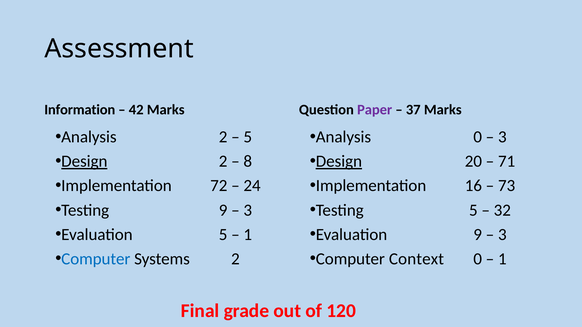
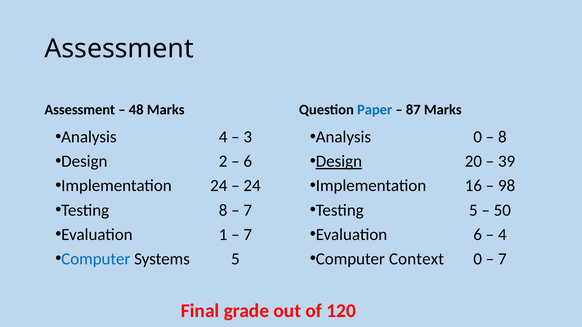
Information: Information -> Assessment (80, 110)
42: 42 -> 48 (136, 110)
Paper colour: purple -> blue (375, 110)
37: 37 -> 87 (413, 110)
Analysis 2: 2 -> 4 (223, 137)
5: 5 -> 3 (248, 137)
3: 3 -> 8 (502, 137)
Design underline: present -> none (84, 162)
8: 8 -> 6 (248, 162)
71: 71 -> 39 (507, 162)
Implementation 72: 72 -> 24 (219, 186)
73: 73 -> 98 (507, 186)
Testing 9: 9 -> 8 (223, 210)
3: 3 -> 7 (248, 210)
32: 32 -> 50 (502, 210)
Evaluation 5: 5 -> 1 (223, 235)
1: 1 -> 7 (248, 235)
Evaluation 9: 9 -> 6 (478, 235)
3: 3 -> 4 (502, 235)
Systems 2: 2 -> 5 (235, 259)
1: 1 -> 7 (502, 259)
